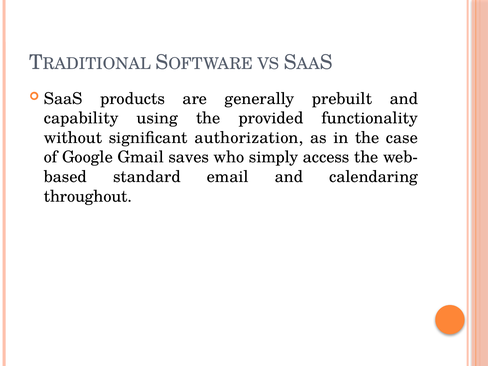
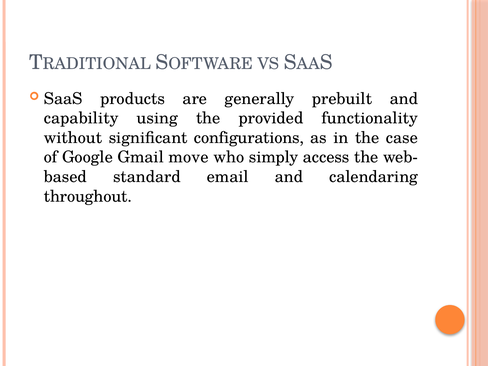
authorization: authorization -> configurations (249, 138)
saves: saves -> move (189, 157)
